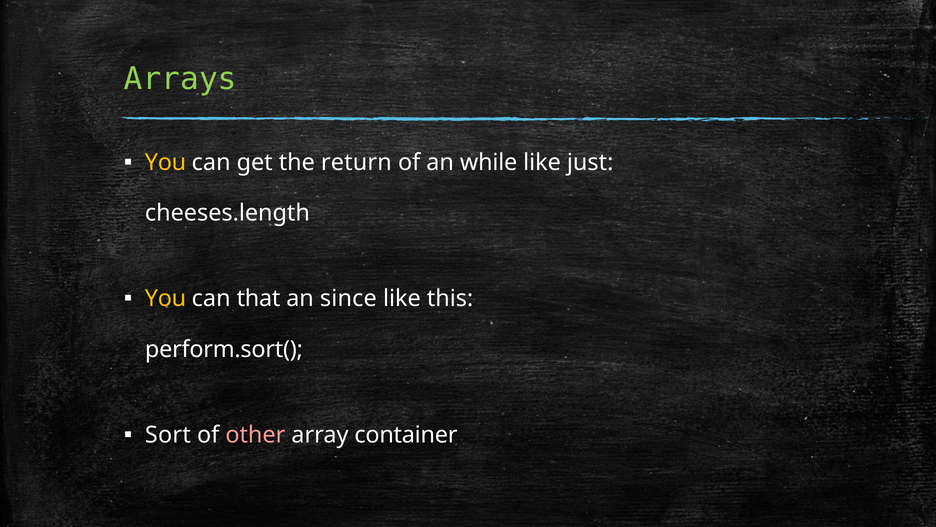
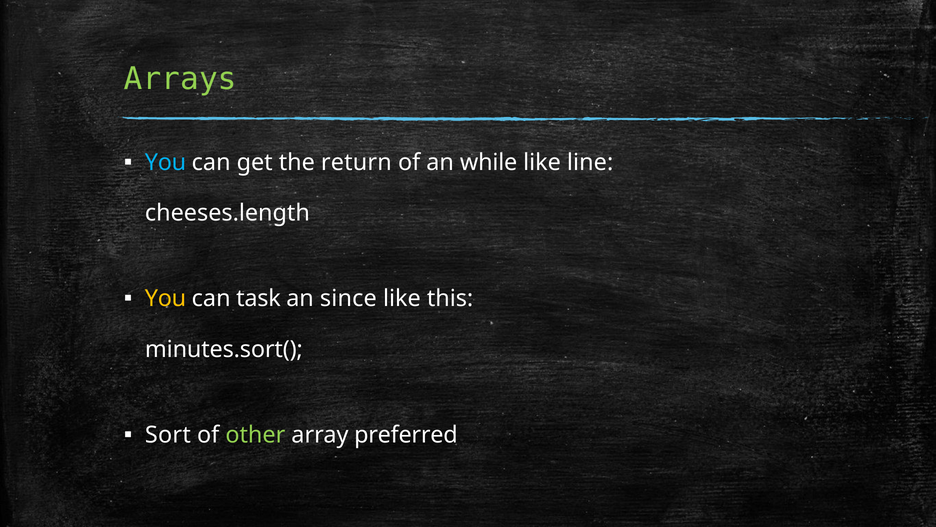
You colour: yellow -> light blue (165, 162)
just: just -> line (590, 162)
that: that -> task (259, 298)
perform.sort(: perform.sort( -> minutes.sort( (224, 349)
other colour: pink -> light green (255, 435)
container: container -> preferred (406, 435)
